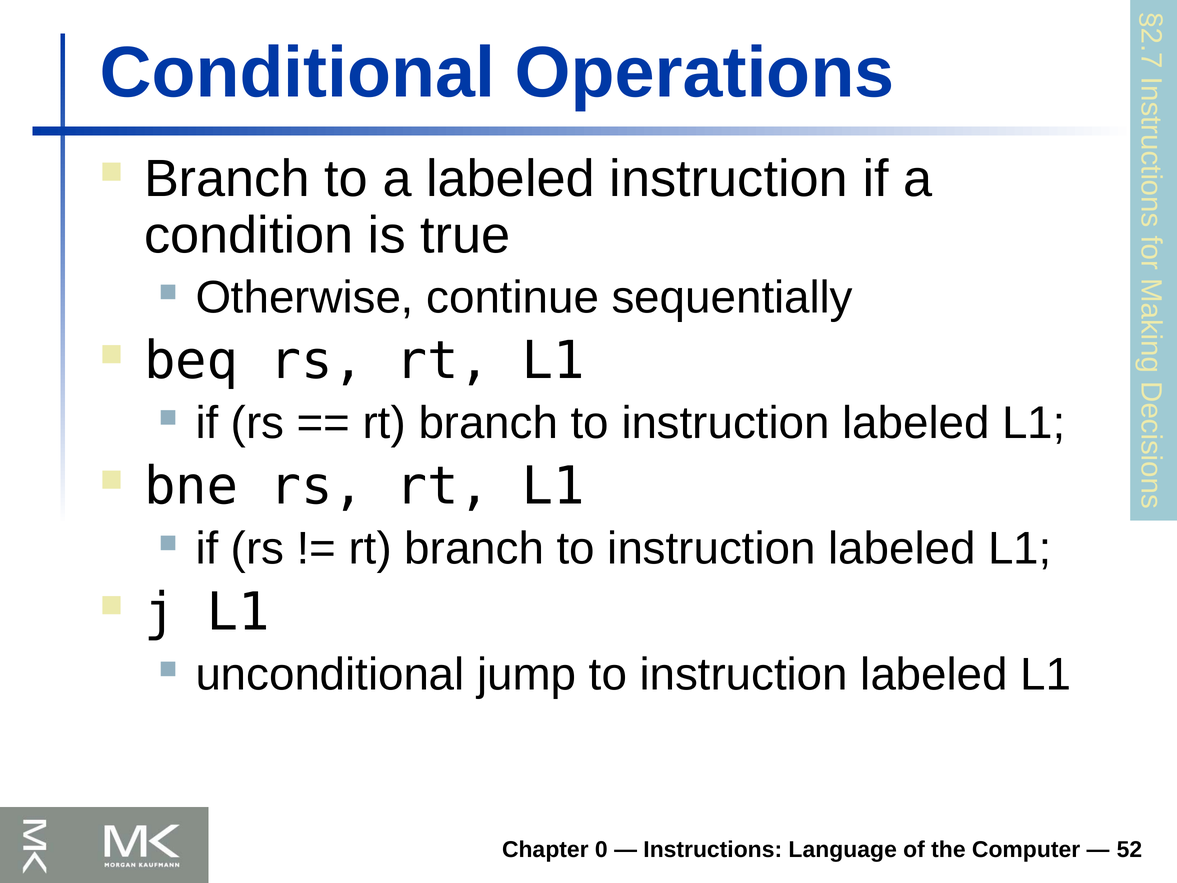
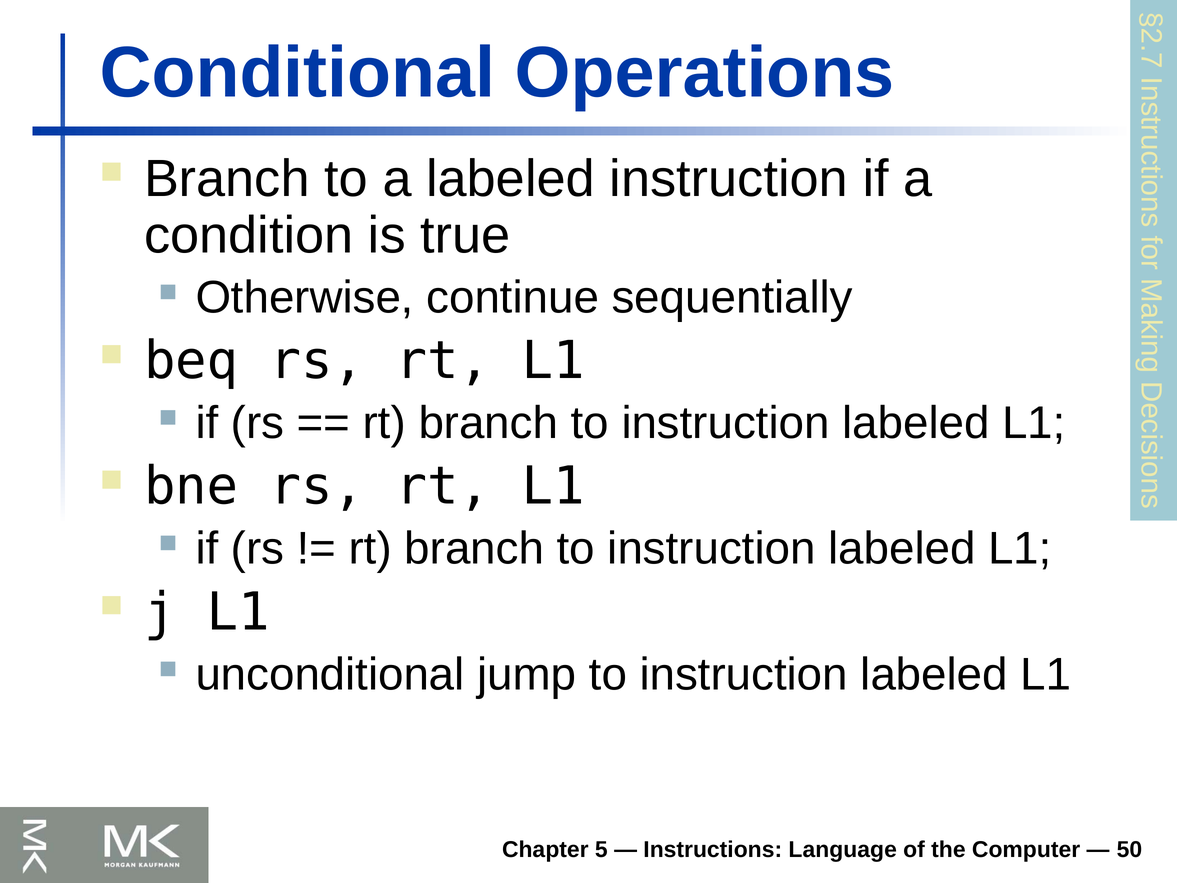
0: 0 -> 5 (601, 850)
52: 52 -> 50 (1129, 850)
